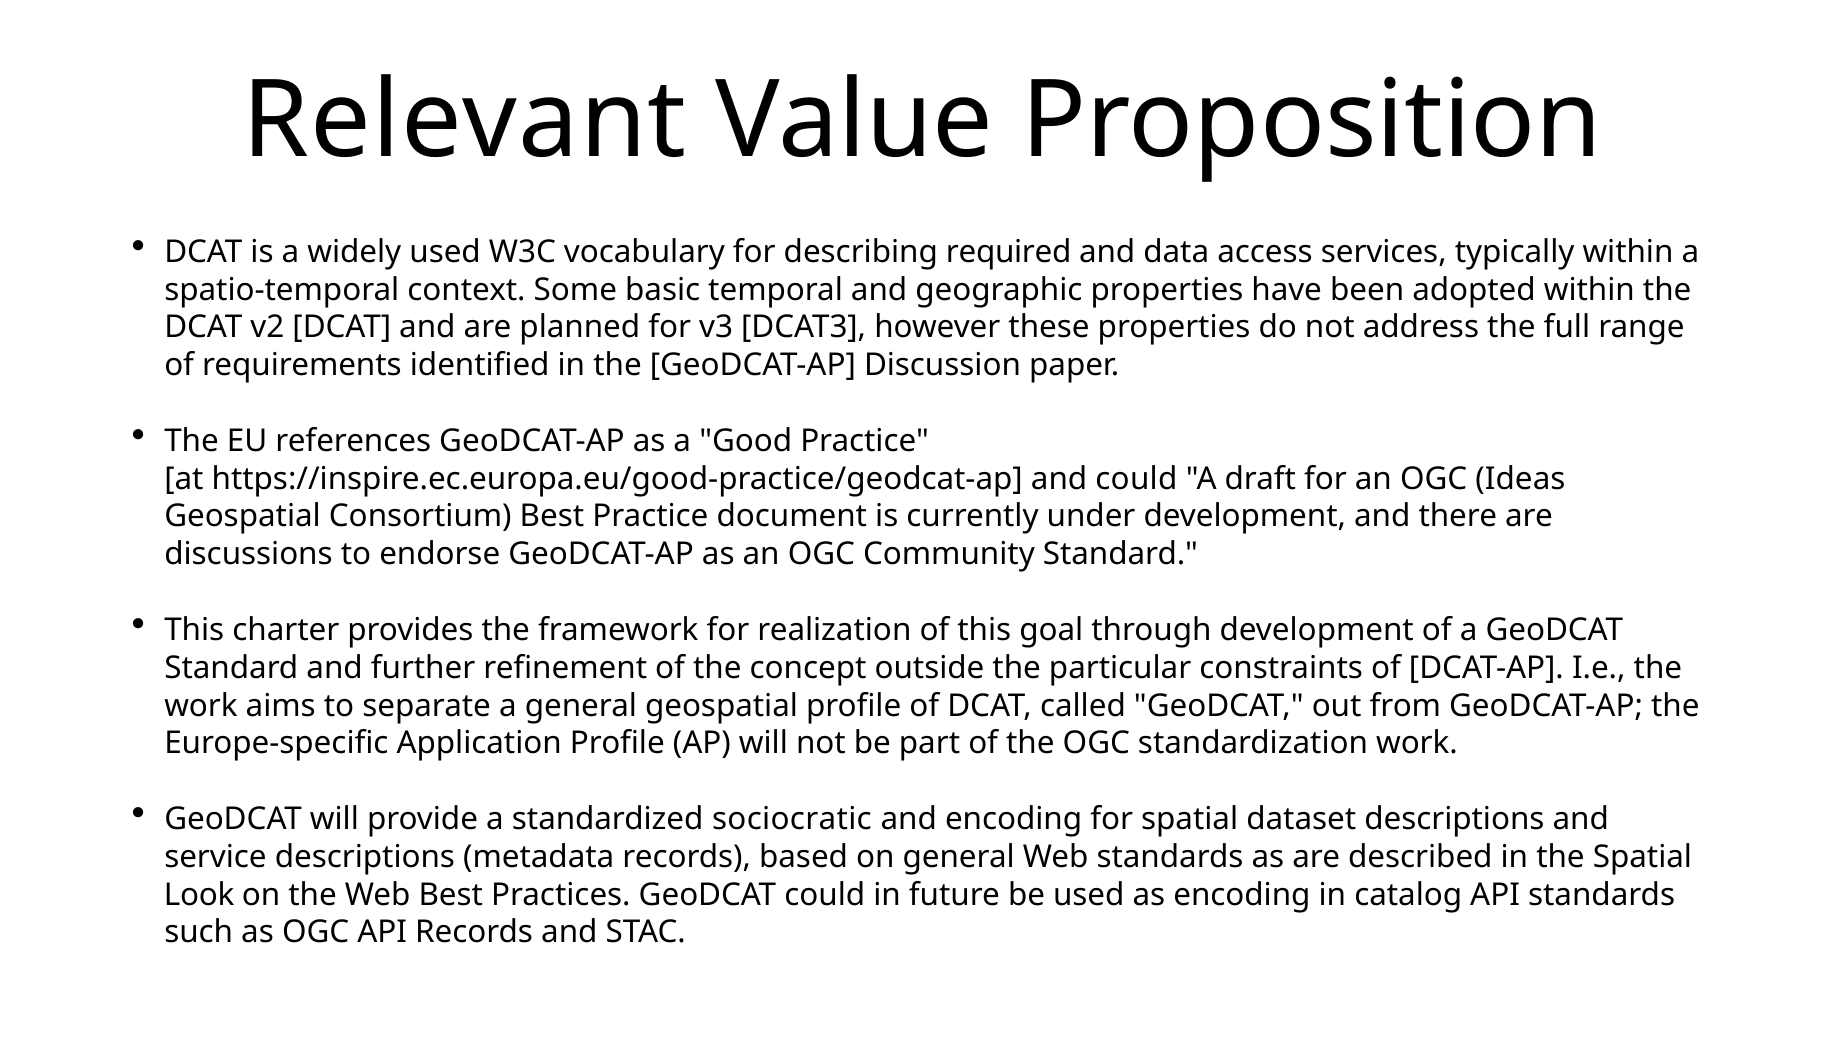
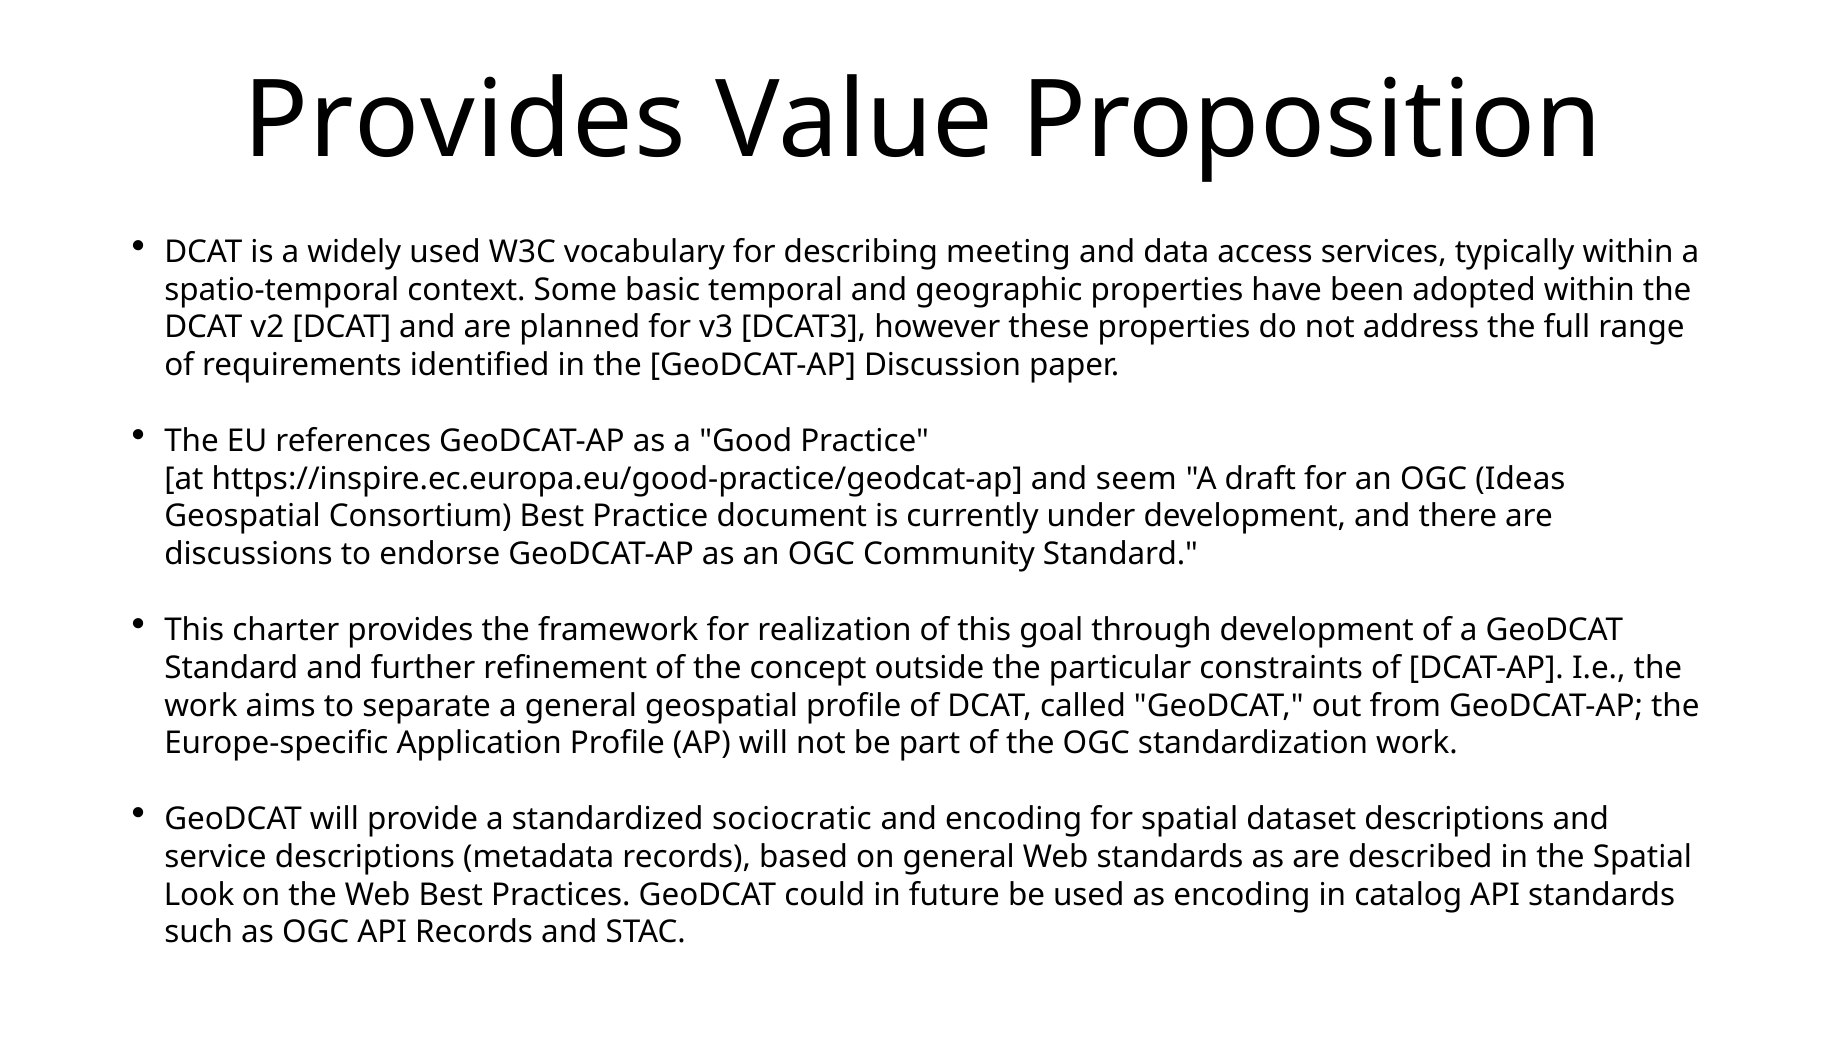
Relevant: Relevant -> Provides (465, 121)
required: required -> meeting (1008, 252)
and could: could -> seem (1136, 479)
